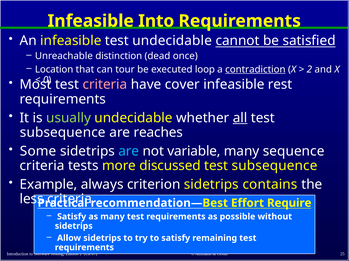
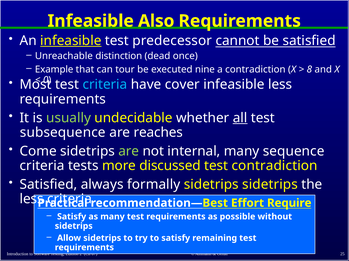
Into: Into -> Also (156, 21)
infeasible underline: none -> present (71, 41)
test undecidable: undecidable -> predecessor (172, 41)
Location: Location -> Example (54, 70)
loop: loop -> nine (205, 70)
contradiction underline: present -> none (255, 70)
2: 2 -> 8 (309, 70)
criteria colour: pink -> light blue (105, 85)
infeasible rest: rest -> less (280, 85)
Some: Some -> Come (38, 152)
are colour: light blue -> light green (129, 152)
variable: variable -> internal (194, 152)
subsequence: subsequence -> contradiction (275, 166)
Example: Example -> Satisfied (48, 185)
criterion: criterion -> formally (154, 185)
sidetrips contains: contains -> sidetrips (270, 185)
